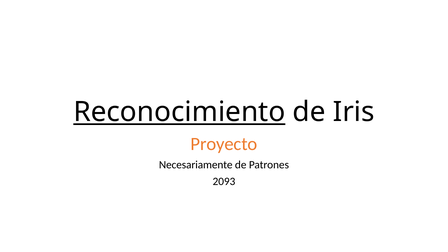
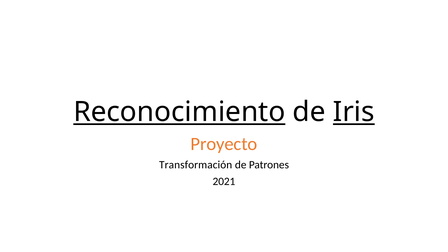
Iris underline: none -> present (354, 112)
Necesariamente: Necesariamente -> Transformación (196, 165)
2093: 2093 -> 2021 (224, 182)
